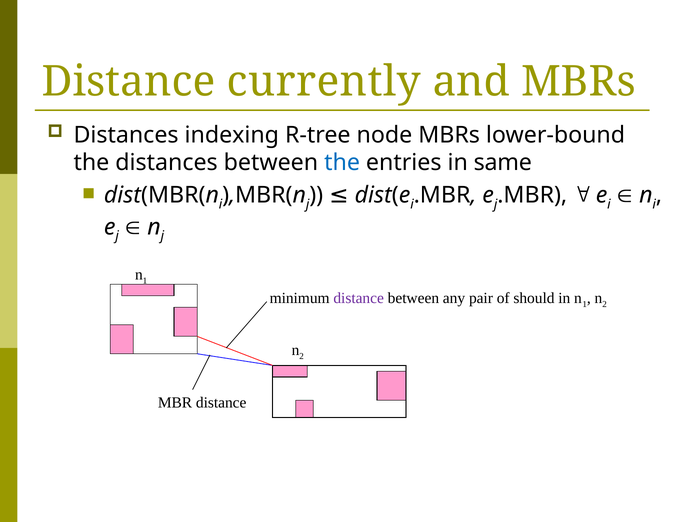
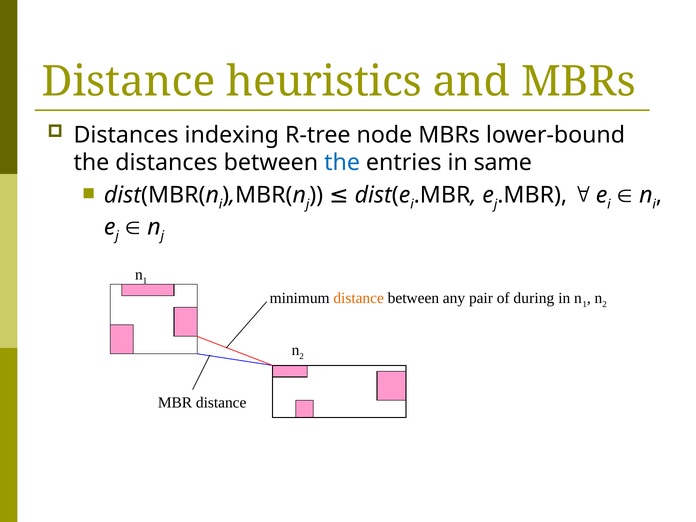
currently: currently -> heuristics (324, 82)
distance colour: purple -> orange (359, 298)
should: should -> during (534, 298)
